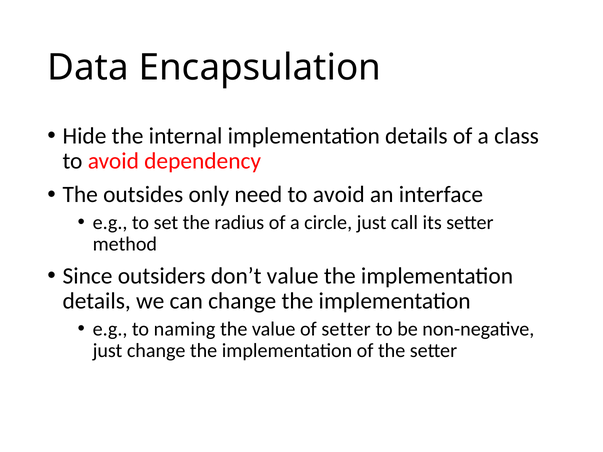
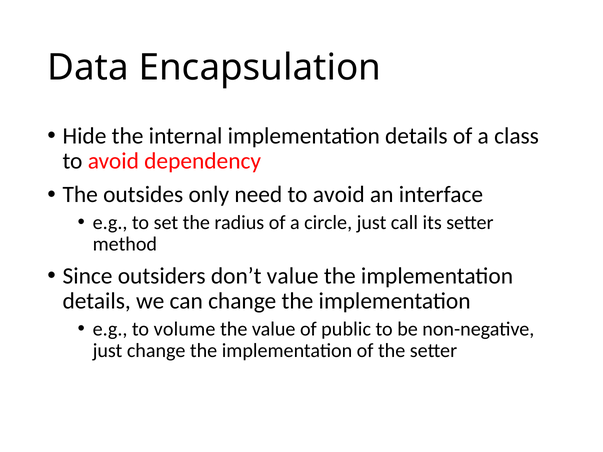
naming: naming -> volume (185, 329)
of setter: setter -> public (346, 329)
